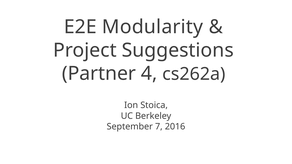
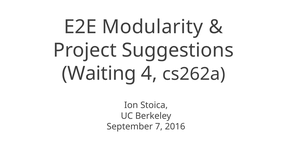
Partner: Partner -> Waiting (99, 74)
